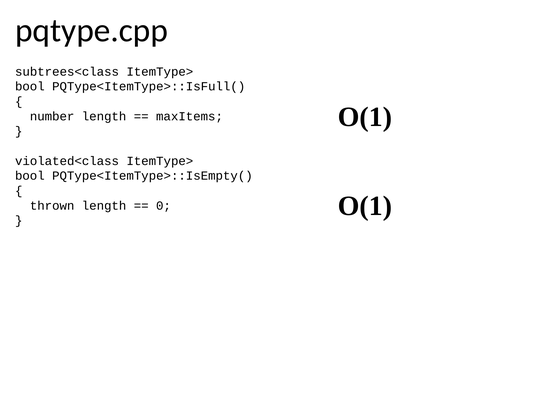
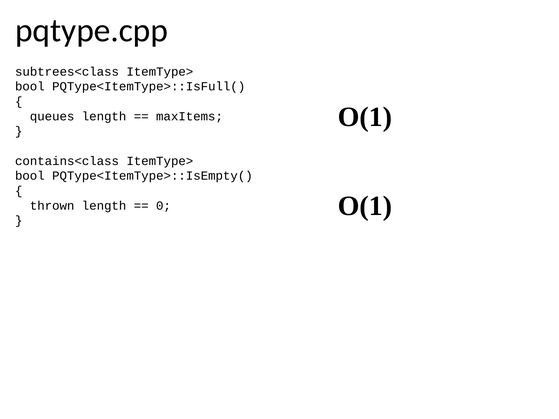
number: number -> queues (52, 116)
violated<class: violated<class -> contains<class (67, 161)
